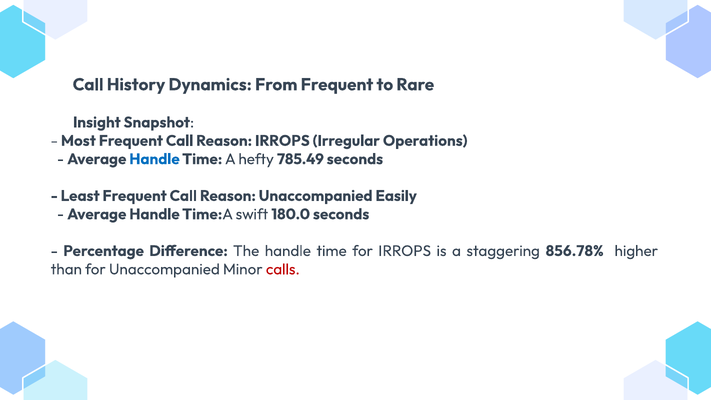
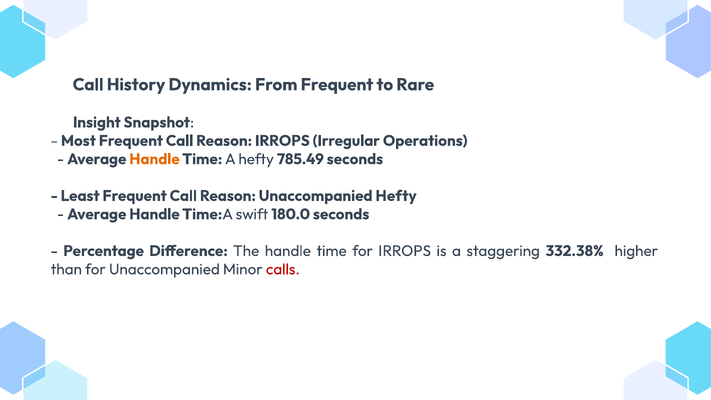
Handle colour: blue -> orange (154, 159)
Unaccompanied Easily: Easily -> Hefty (396, 196)
856.78%: 856.78% -> 332.38% (575, 251)
